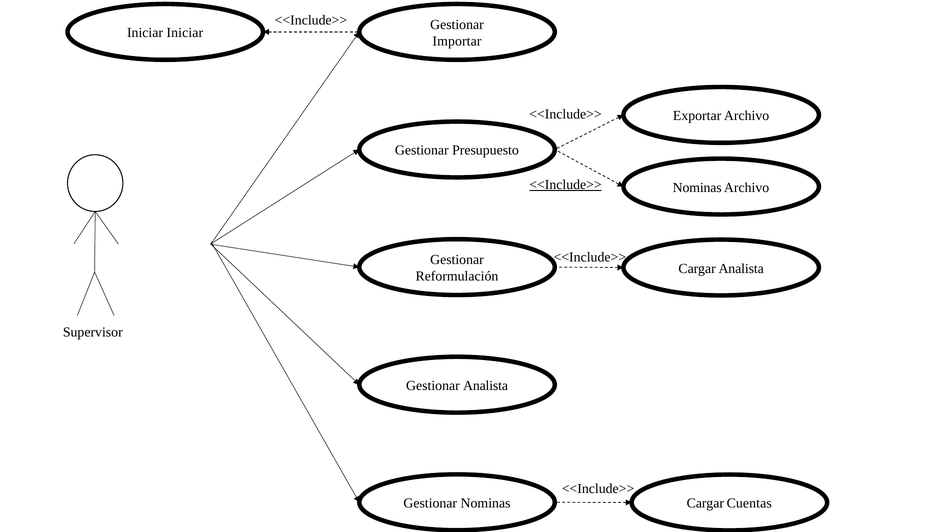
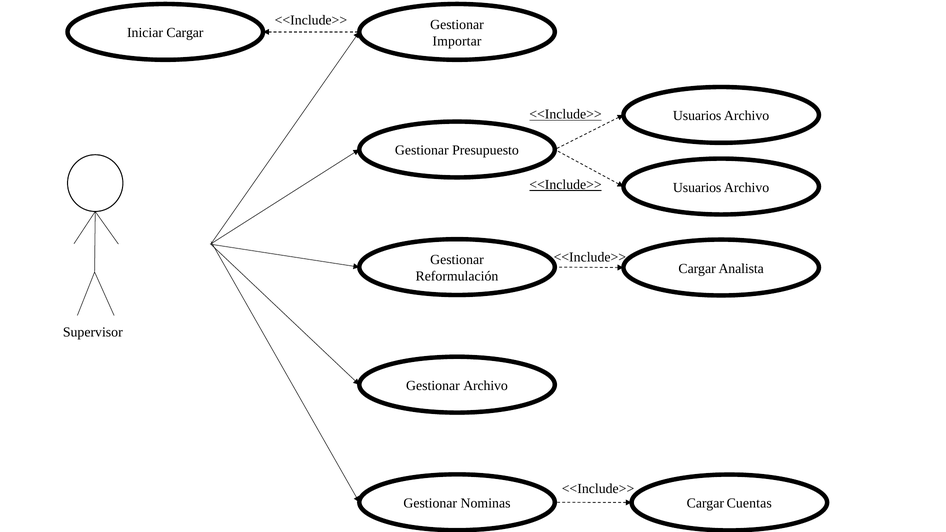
Iniciar Iniciar: Iniciar -> Cargar (185, 33)
<<Include>> underline: none -> present (566, 114)
Exportar: Exportar -> Usuarios (697, 116)
Nominas: Nominas -> Usuarios (697, 188)
Gestionar Analista: Analista -> Archivo (486, 386)
